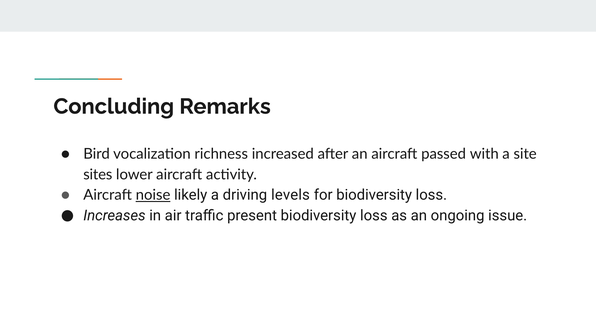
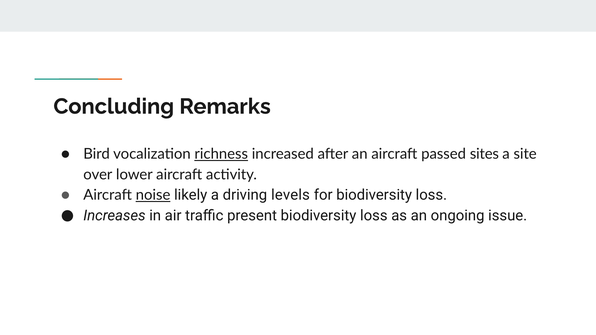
richness underline: none -> present (221, 154)
with: with -> sites (484, 154)
sites: sites -> over (98, 175)
